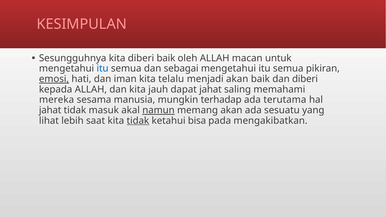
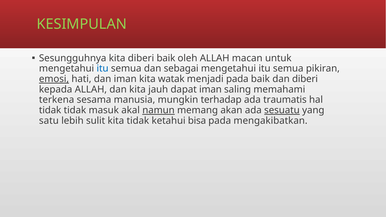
KESIMPULAN colour: pink -> light green (82, 24)
telalu: telalu -> watak (171, 79)
menjadi akan: akan -> pada (237, 79)
dapat jahat: jahat -> iman (210, 89)
mereka: mereka -> terkena (57, 100)
terutama: terutama -> traumatis (285, 100)
jahat: jahat -> tidak (50, 110)
sesuatu underline: none -> present (282, 110)
lihat: lihat -> satu (49, 121)
saat: saat -> sulit (96, 121)
tidak underline: present -> none (138, 121)
